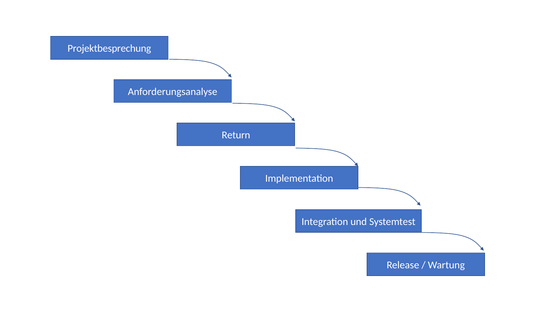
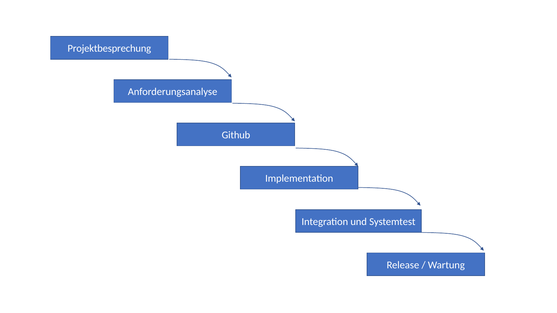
Return: Return -> Github (236, 135)
